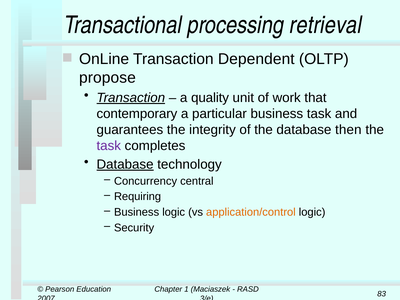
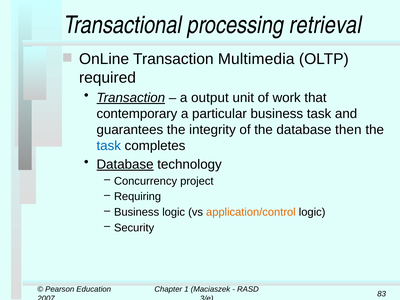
Dependent: Dependent -> Multimedia (256, 59)
propose: propose -> required (107, 78)
quality: quality -> output (210, 98)
task colour: purple -> blue (109, 146)
central: central -> project (197, 181)
